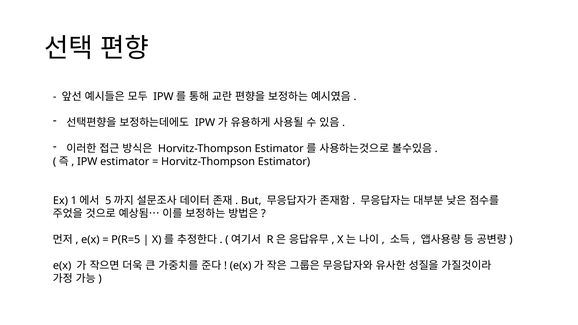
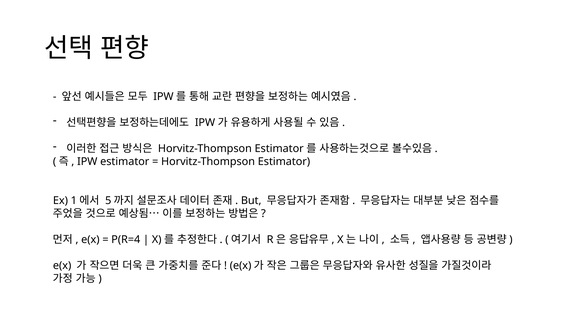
P(R=5: P(R=5 -> P(R=4 (126, 240)
